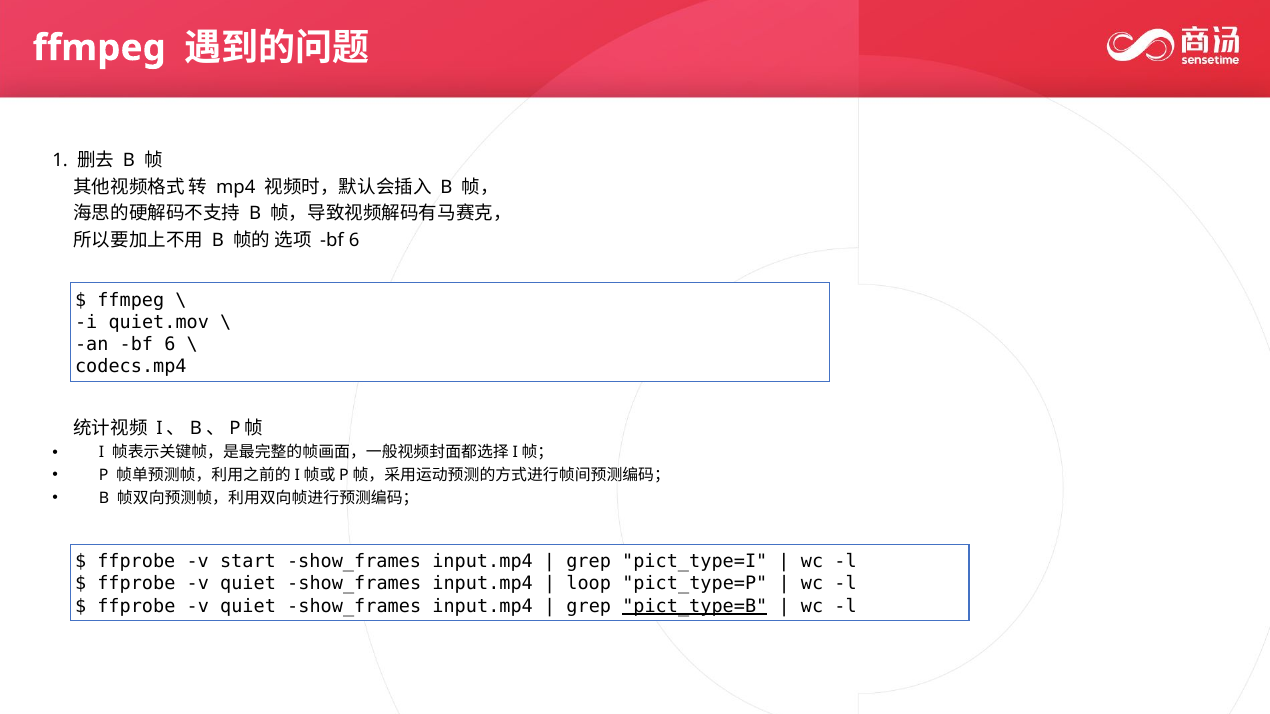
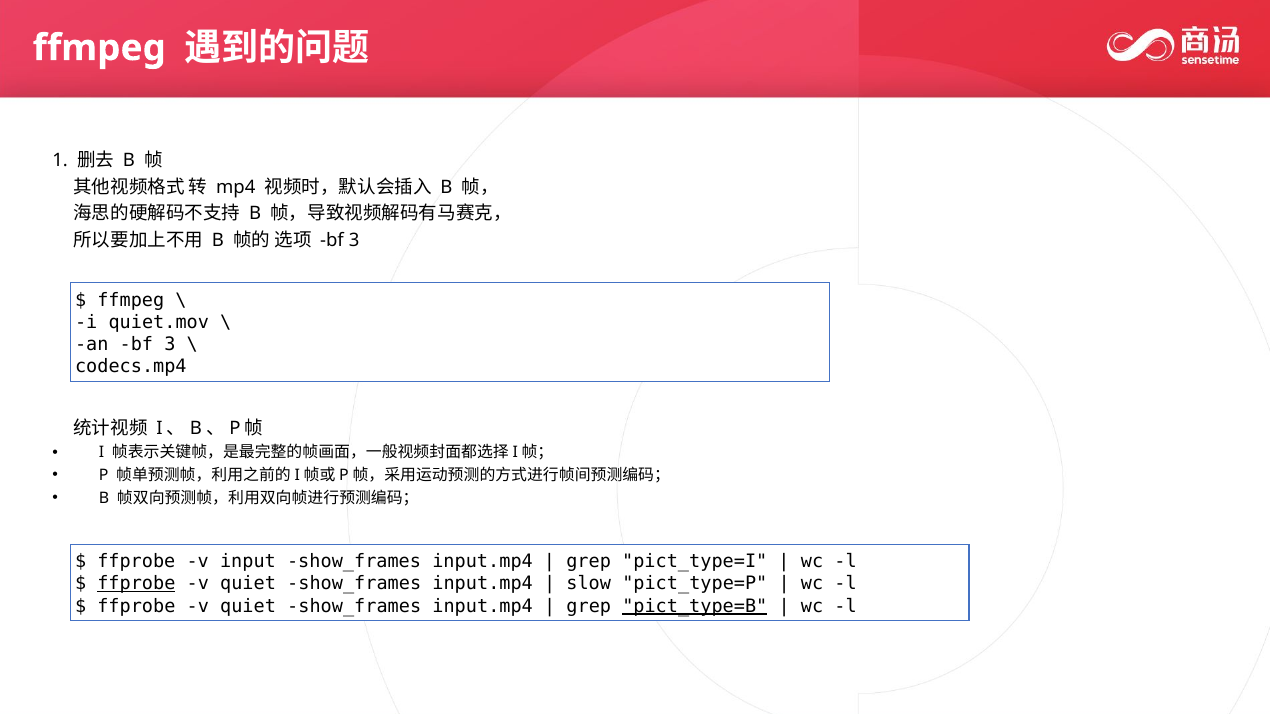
6: 6 -> 3 (354, 240)
an bf 6: 6 -> 3 (170, 345)
start: start -> input (248, 562)
ffprobe underline: none -> present (136, 584)
loop: loop -> slow (589, 584)
